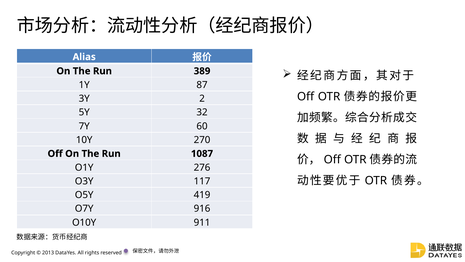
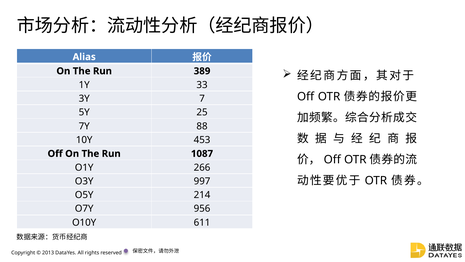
87: 87 -> 33 (202, 85)
2: 2 -> 7 (202, 98)
32: 32 -> 25 (202, 112)
60: 60 -> 88 (202, 126)
270: 270 -> 453 (202, 140)
276: 276 -> 266 (202, 167)
117: 117 -> 997 (202, 181)
419: 419 -> 214 (202, 195)
916: 916 -> 956 (202, 208)
911: 911 -> 611 (202, 222)
